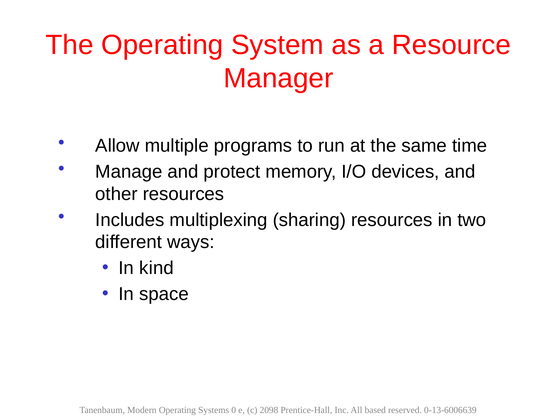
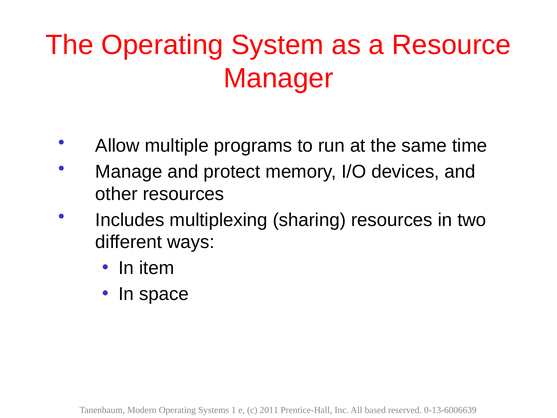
kind: kind -> item (157, 268)
0: 0 -> 1 (234, 410)
2098: 2098 -> 2011 (269, 410)
